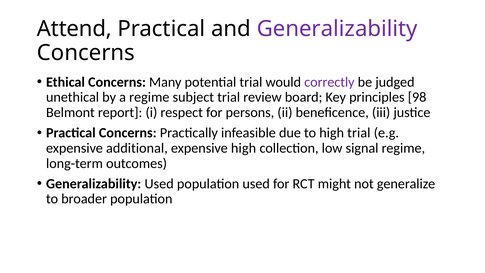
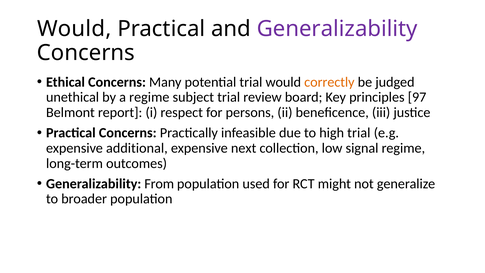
Attend: Attend -> Would (74, 29)
correctly colour: purple -> orange (329, 82)
98: 98 -> 97 (417, 97)
expensive high: high -> next (244, 148)
Generalizability Used: Used -> From (159, 184)
